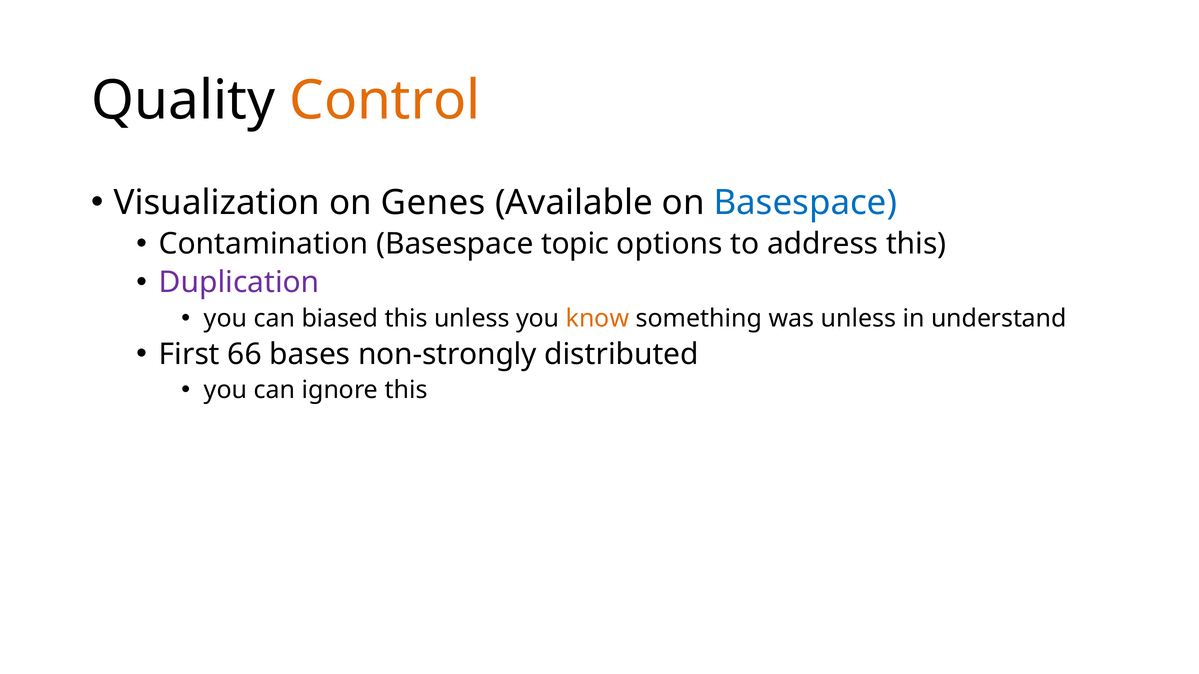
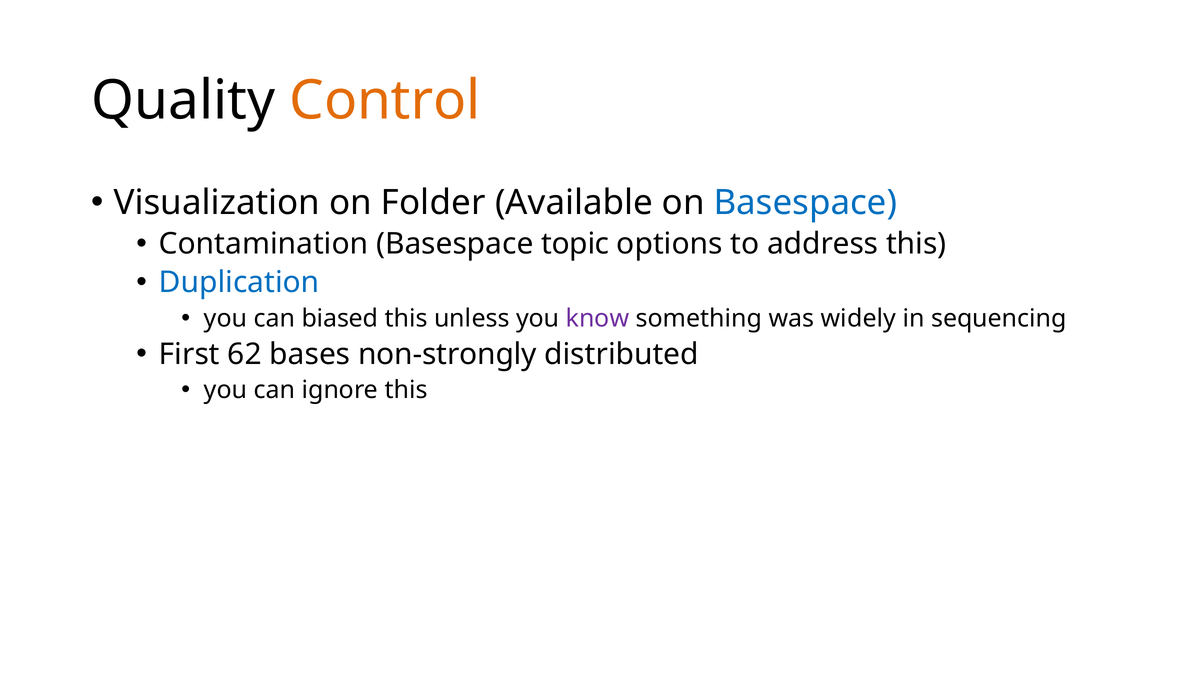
Genes: Genes -> Folder (433, 203)
Duplication colour: purple -> blue (239, 283)
know colour: orange -> purple (598, 319)
was unless: unless -> widely (858, 319)
understand: understand -> sequencing (999, 319)
66: 66 -> 62 (245, 354)
